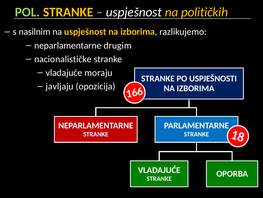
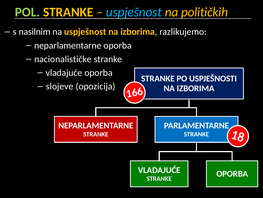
uspješnost colour: white -> light blue (134, 12)
neparlamentarne drugim: drugim -> oporba (118, 45)
vladajuće moraju: moraju -> oporba (99, 72)
javljaju: javljaju -> slojeve (60, 86)
